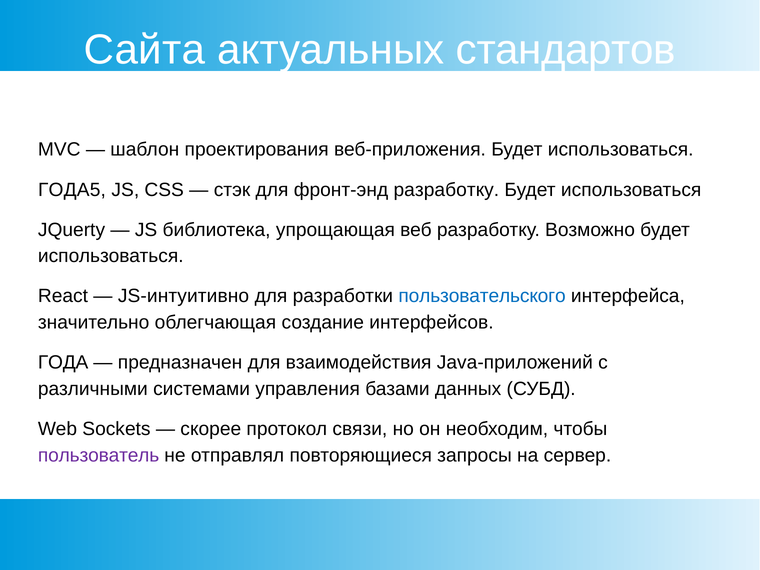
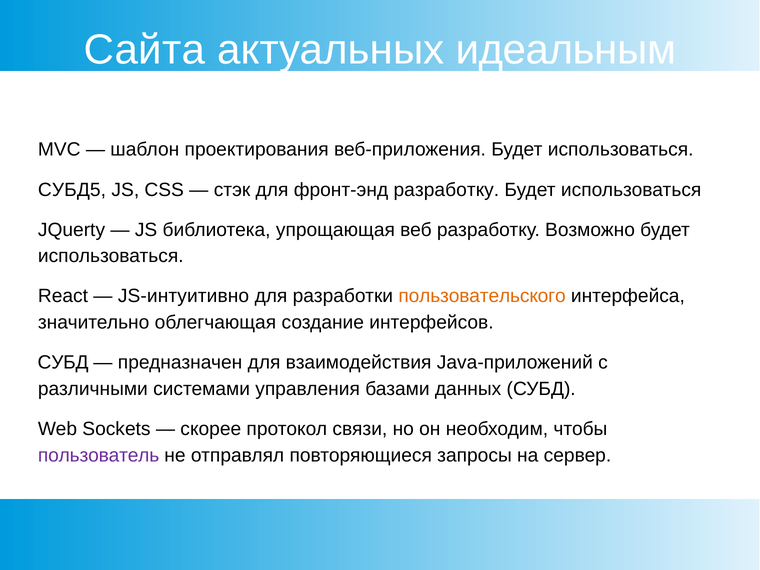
стандартов: стандартов -> идеальным (566, 50)
ГОДА5: ГОДА5 -> СУБД5 (72, 190)
пользовательского colour: blue -> orange (482, 296)
ГОДА: ГОДА -> СУБД (63, 363)
